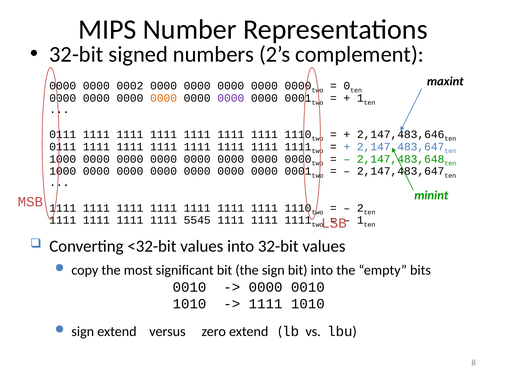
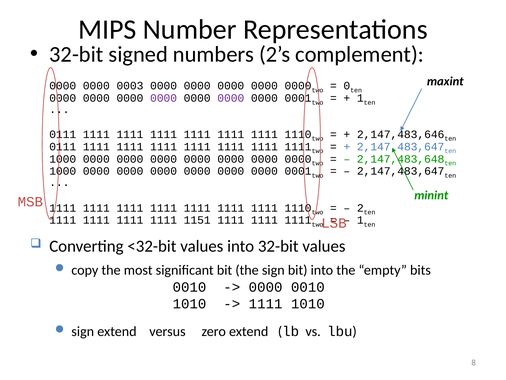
0002: 0002 -> 0003 (130, 86)
0000 colour: orange -> purple (164, 98)
5545: 5545 -> 1151 (197, 220)
